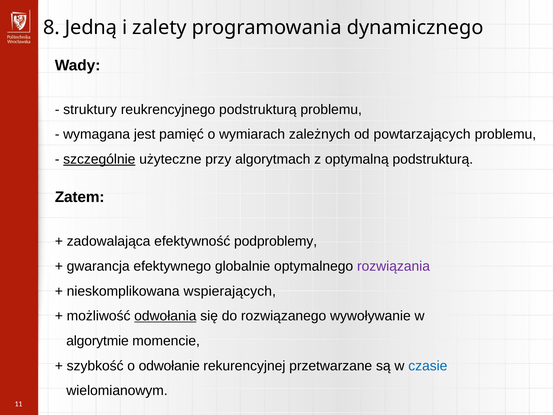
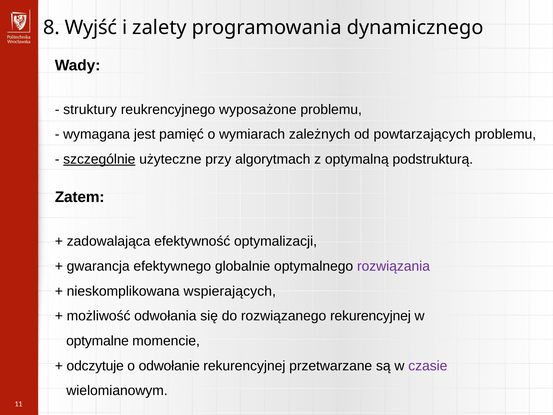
Jedną: Jedną -> Wyjść (91, 28)
reukrencyjnego podstrukturą: podstrukturą -> wyposażone (258, 109)
podproblemy: podproblemy -> optymalizacji (276, 241)
odwołania underline: present -> none (165, 316)
rozwiązanego wywoływanie: wywoływanie -> rekurencyjnej (370, 316)
algorytmie: algorytmie -> optymalne (98, 341)
szybkość: szybkość -> odczytuje (95, 366)
czasie colour: blue -> purple (428, 366)
